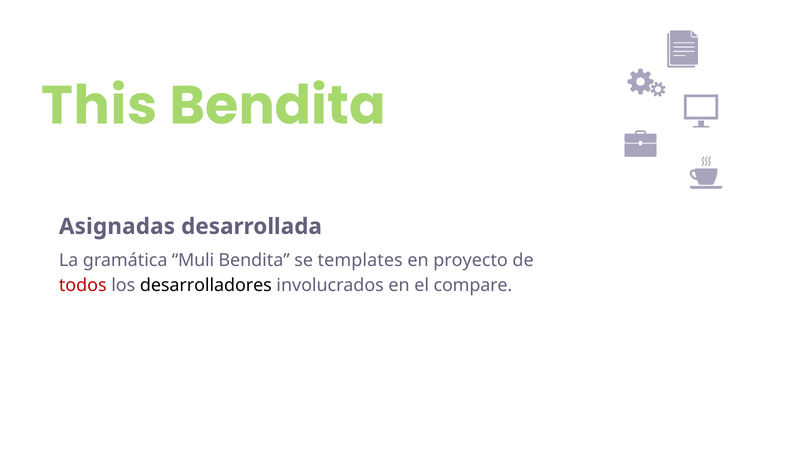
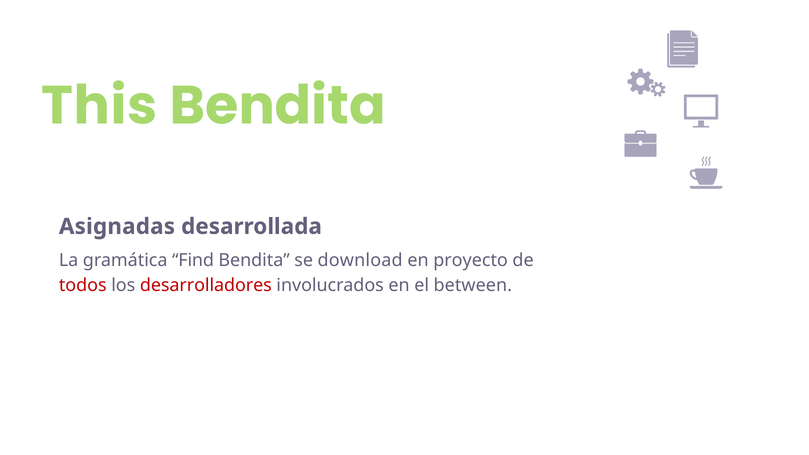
Muli: Muli -> Find (193, 260)
templates: templates -> download (360, 260)
desarrolladores colour: black -> red (206, 285)
compare: compare -> between (473, 285)
